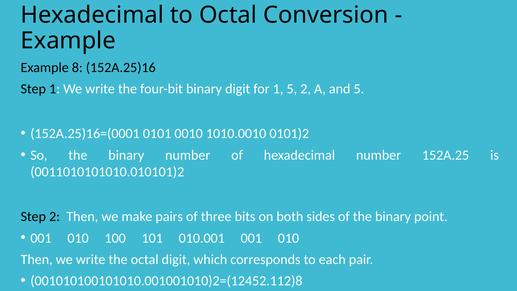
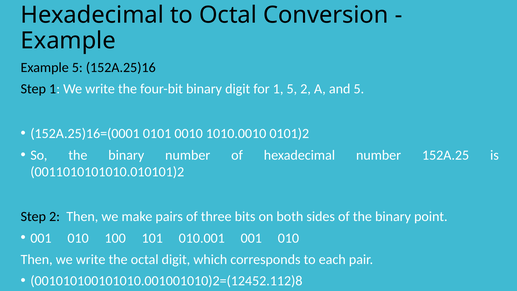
Example 8: 8 -> 5 (77, 67)
